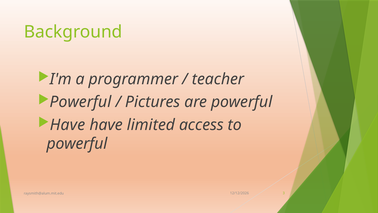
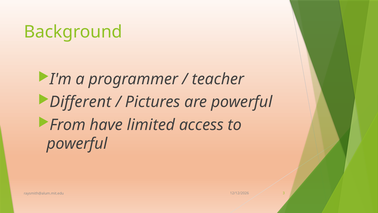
Powerful: Powerful -> Different (81, 102)
Have: Have -> From (68, 125)
